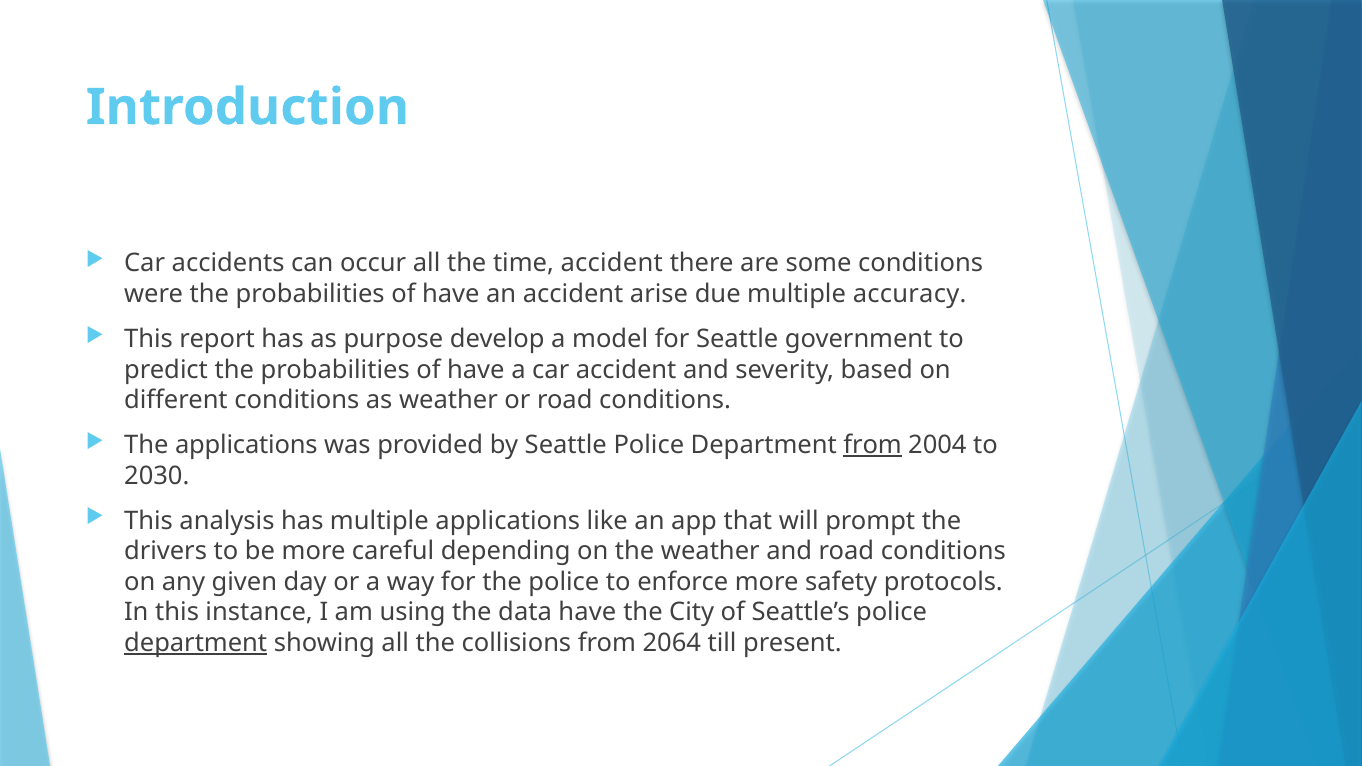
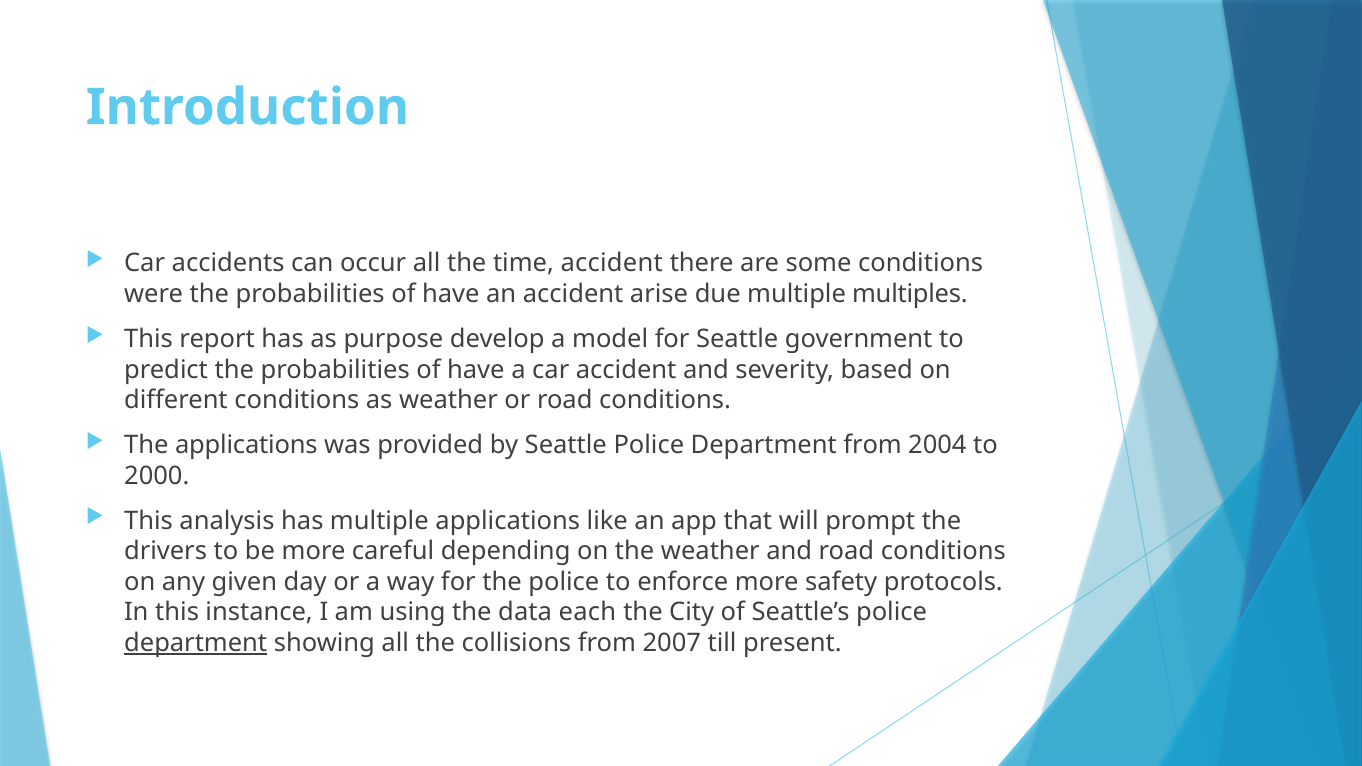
accuracy: accuracy -> multiples (910, 294)
from underline: present -> none (873, 445)
2030: 2030 -> 2000 (157, 476)
data have: have -> each (587, 613)
2064: 2064 -> 2007 (672, 643)
